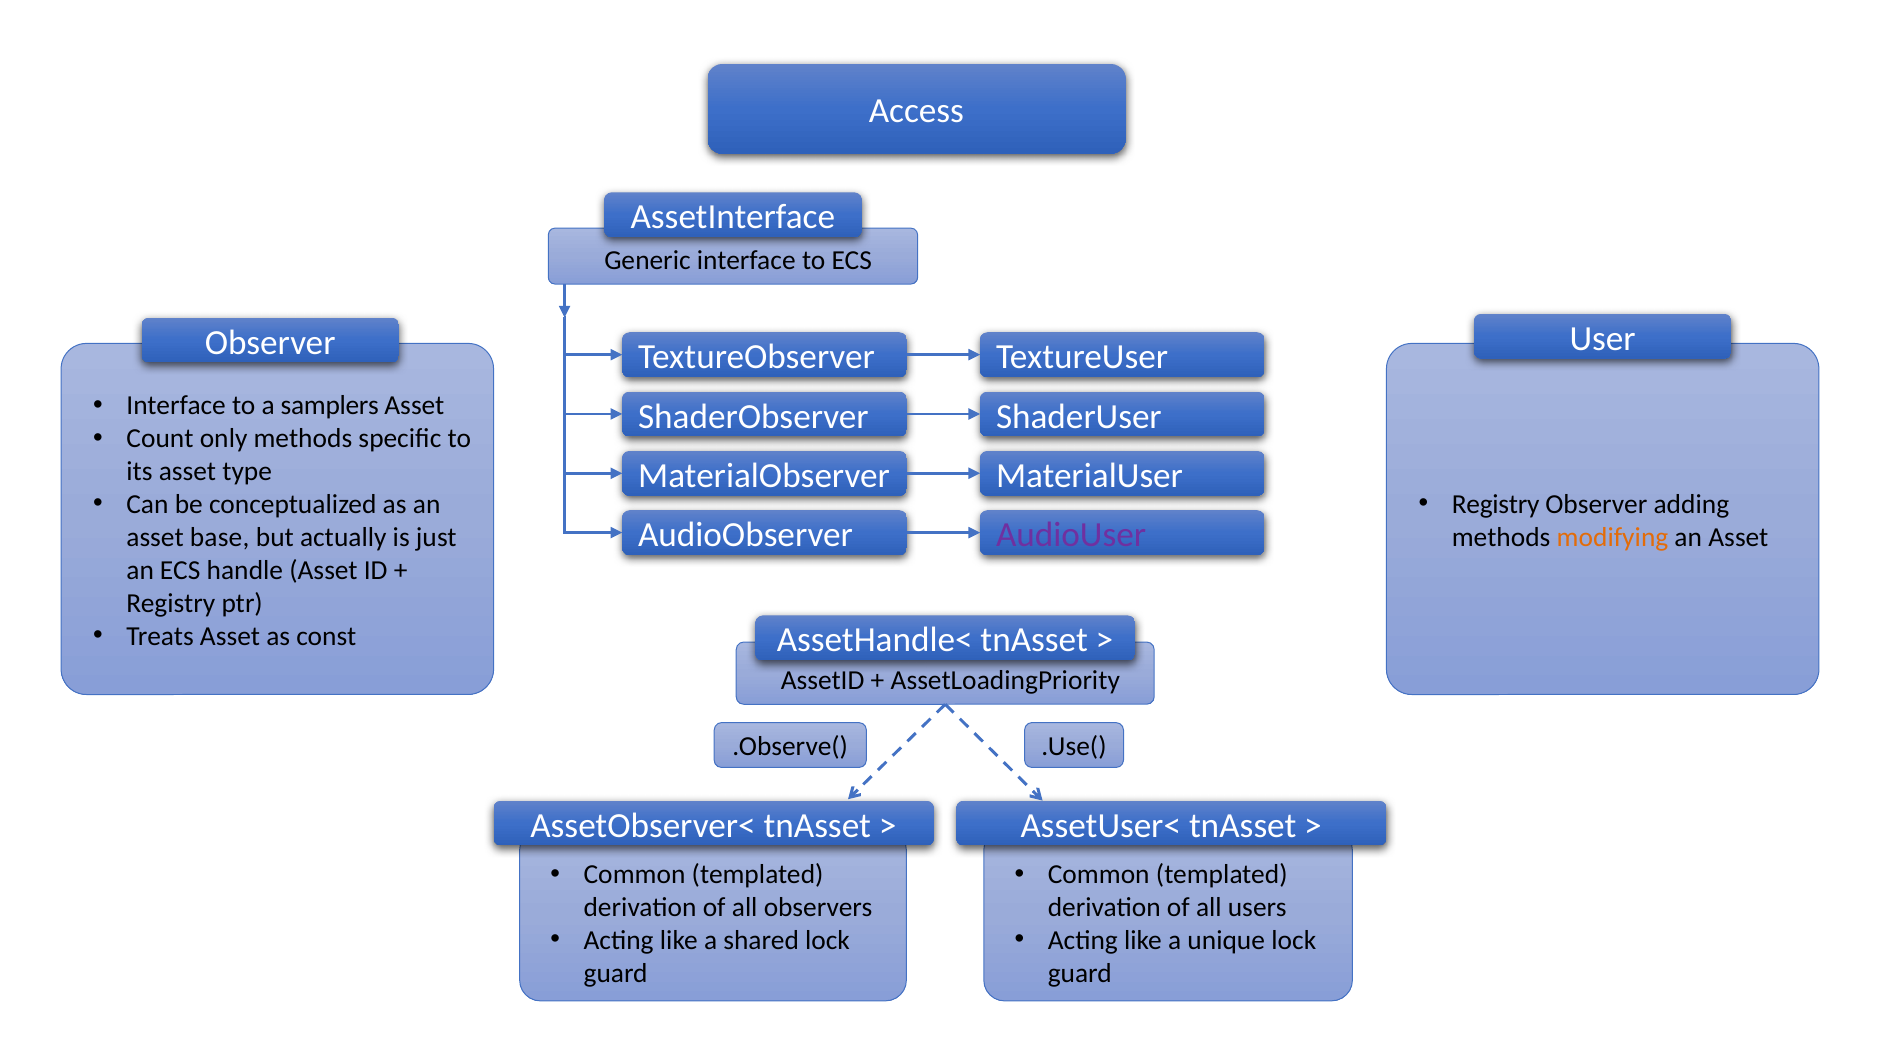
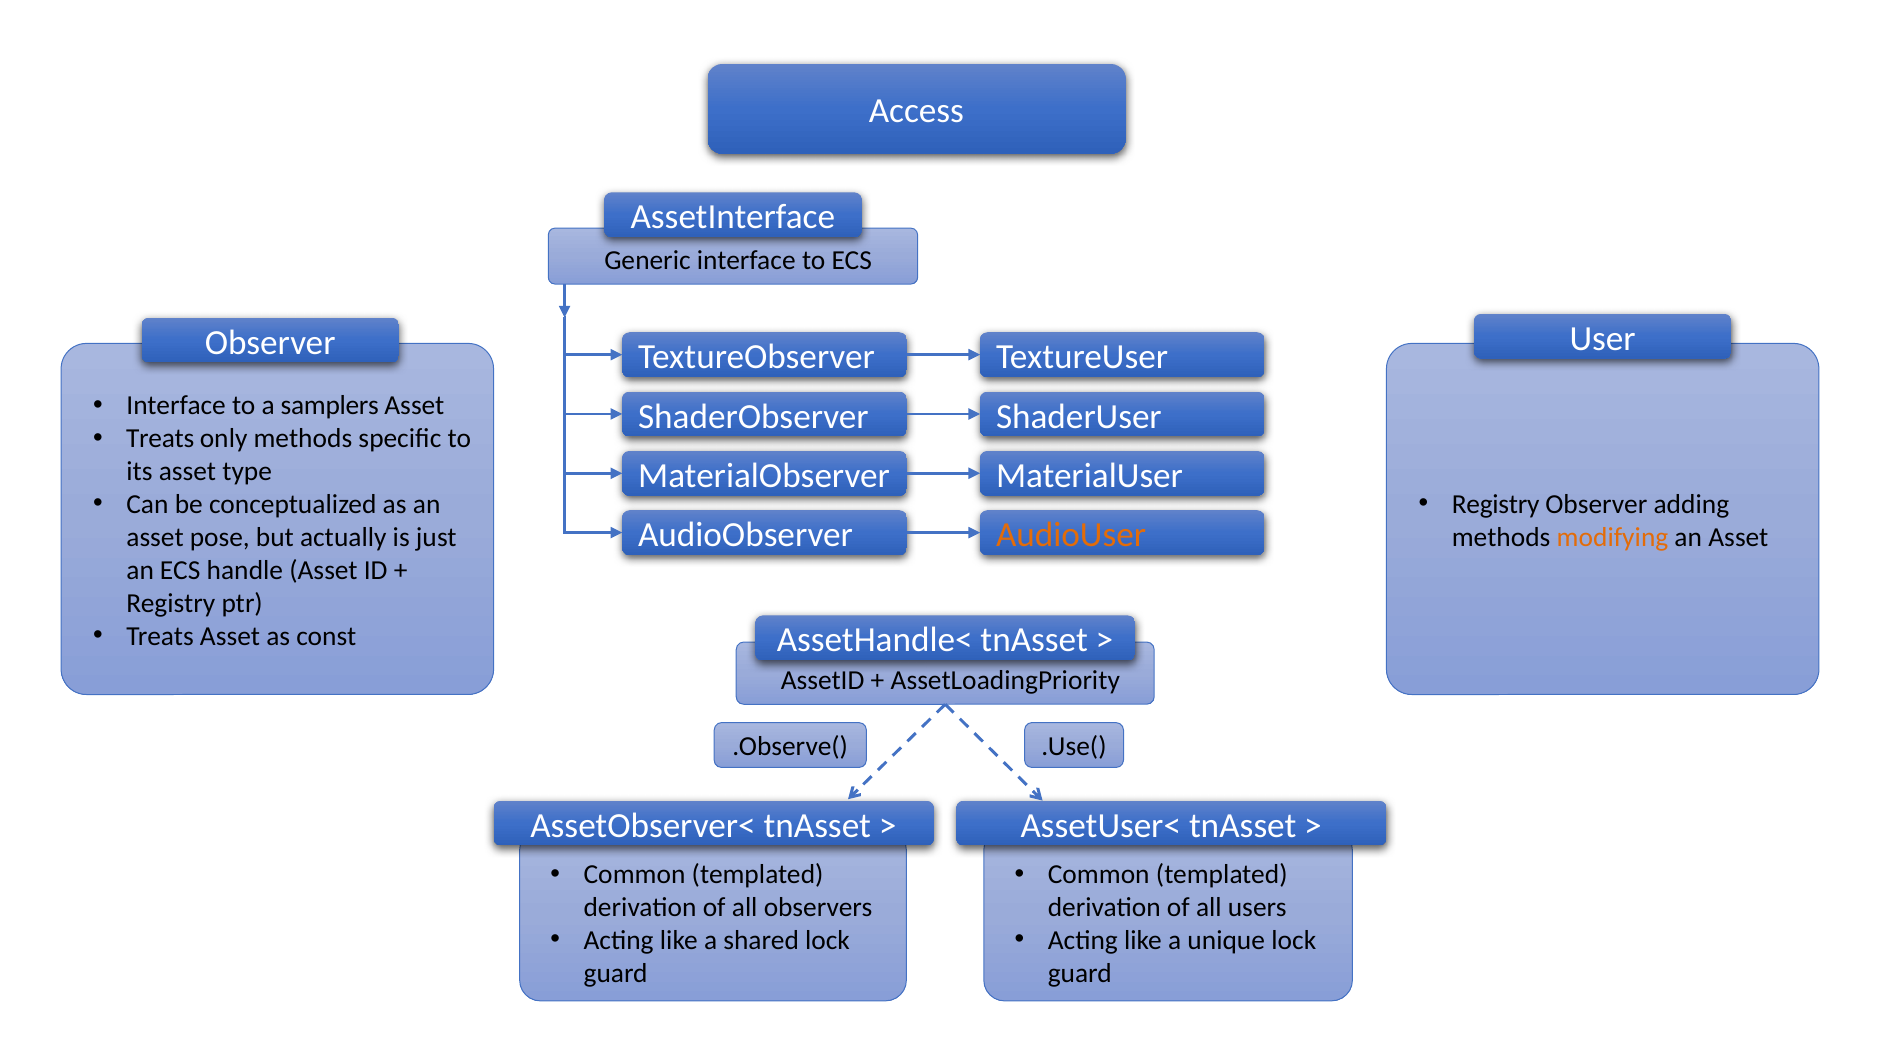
Count: Count -> Treats (160, 439)
AudioUser colour: purple -> orange (1071, 535)
base: base -> pose (220, 537)
